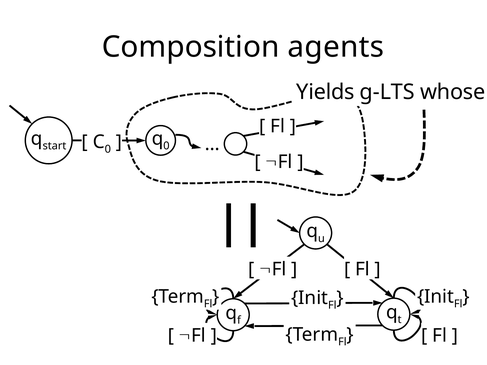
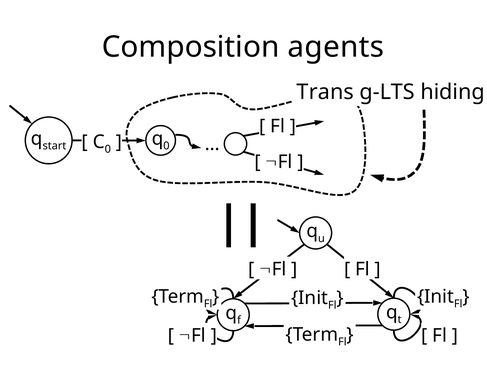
Yields: Yields -> Trans (325, 92)
whose: whose -> hiding (453, 92)
